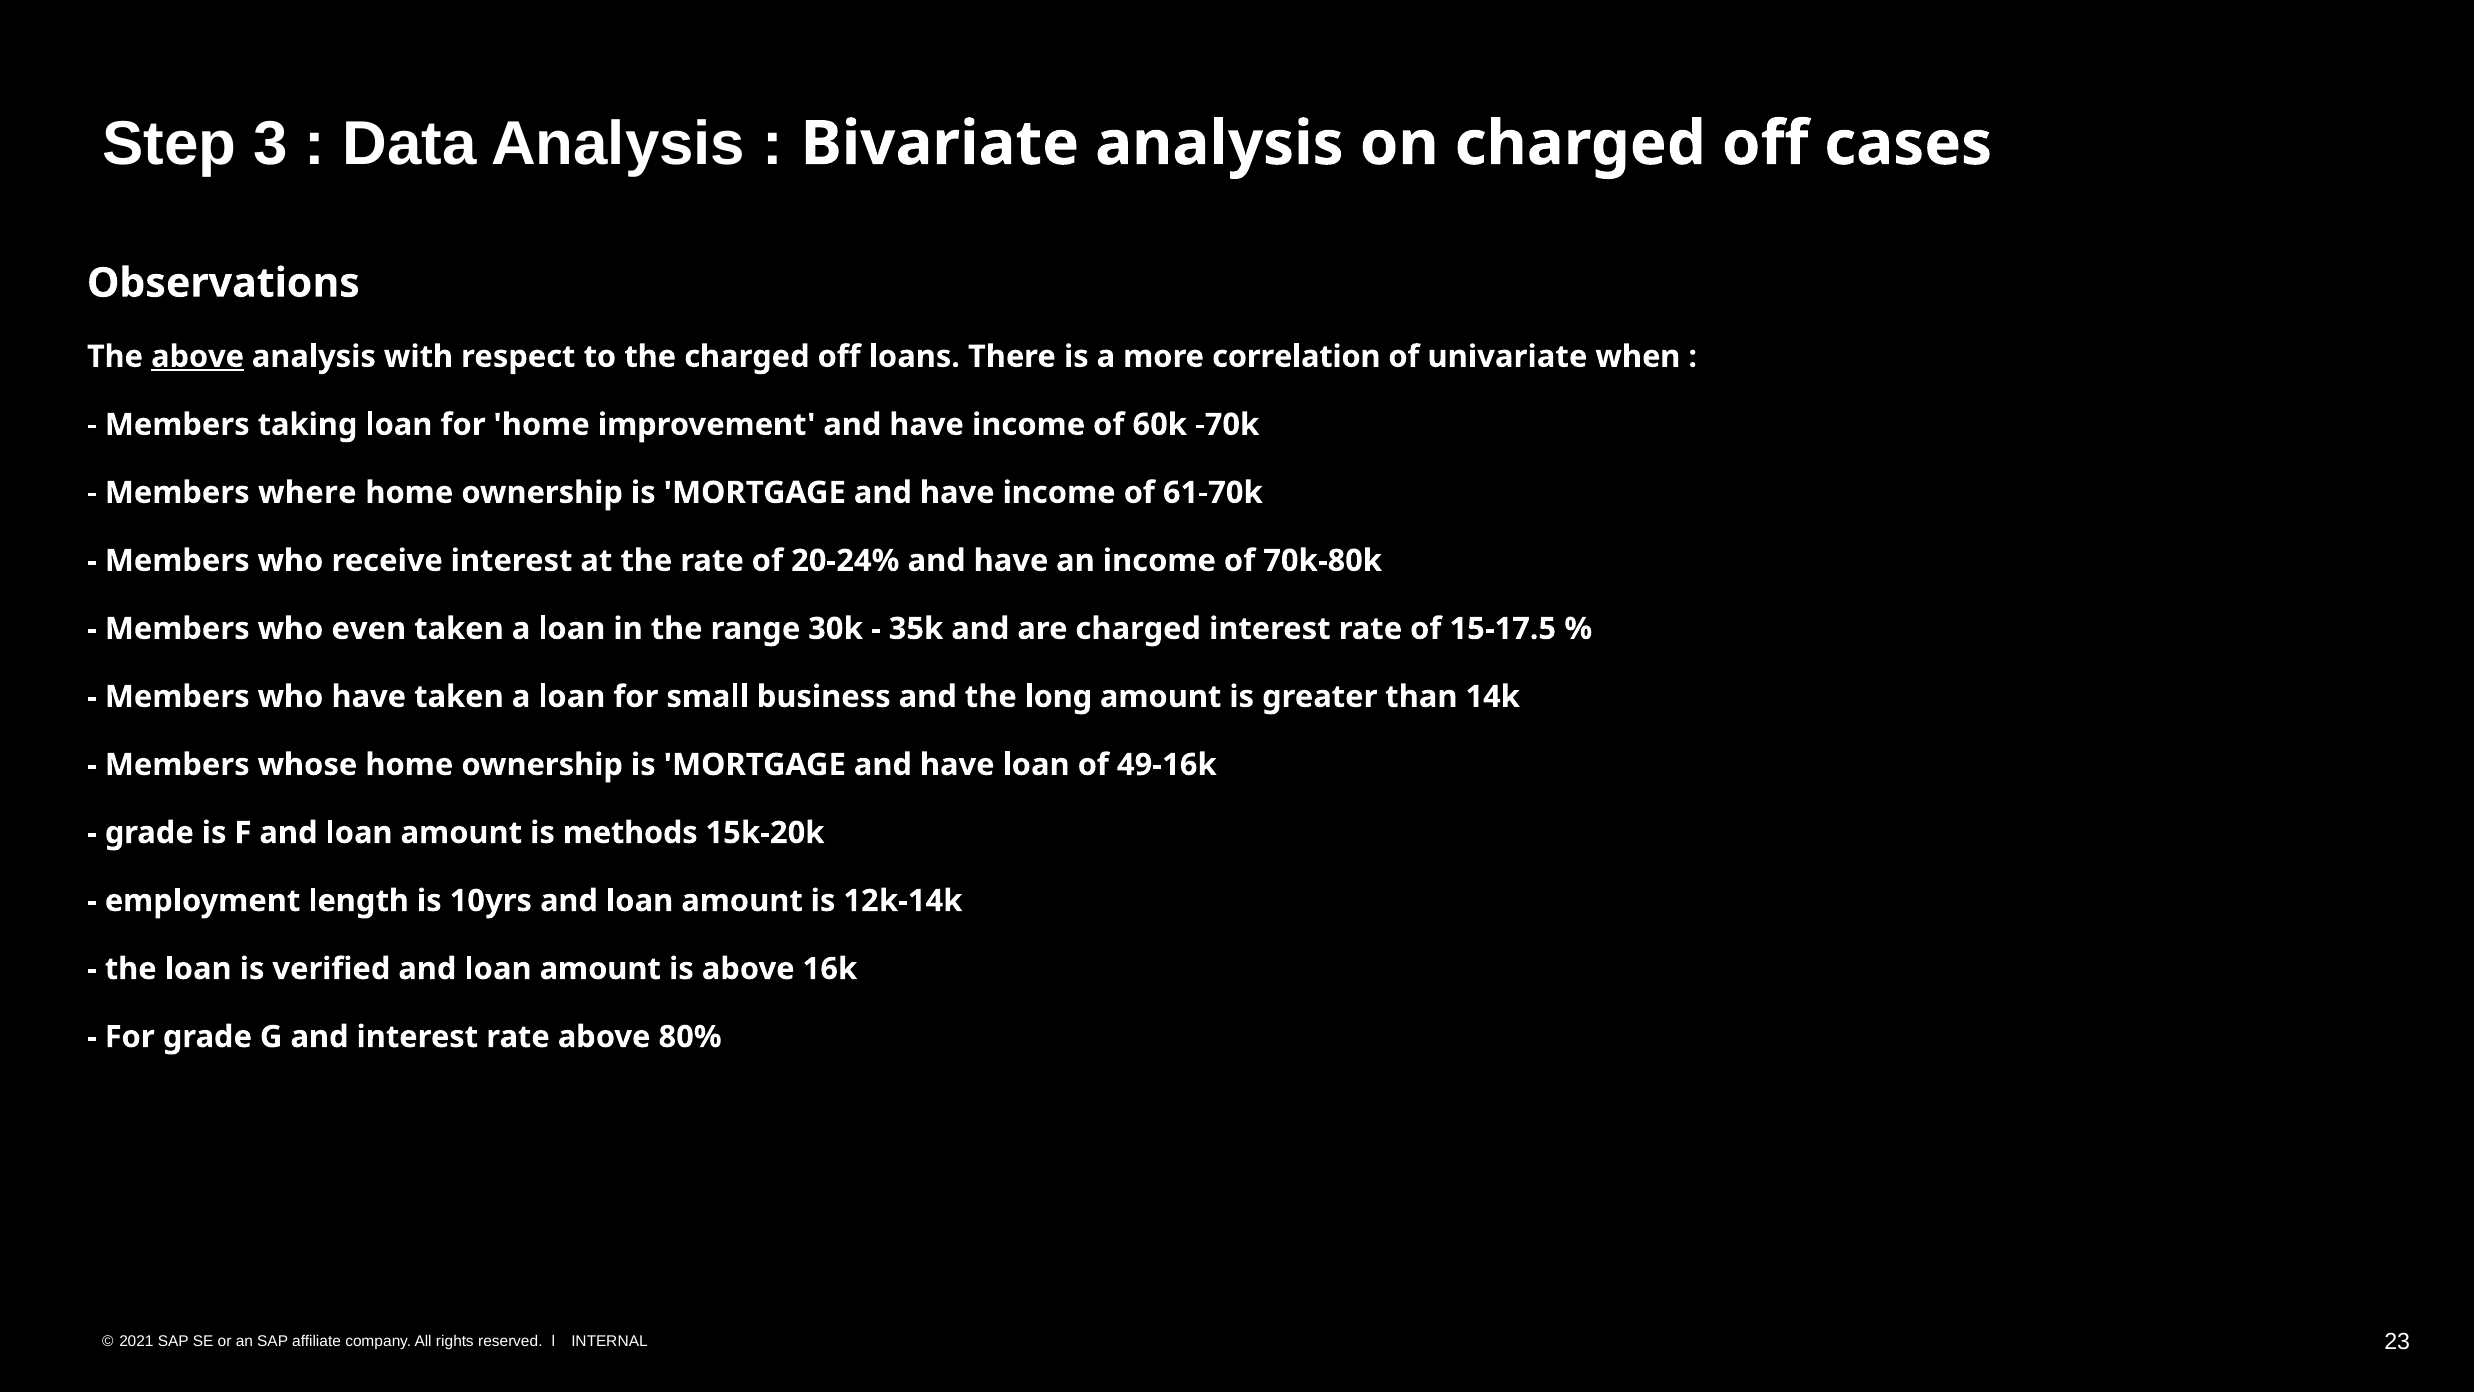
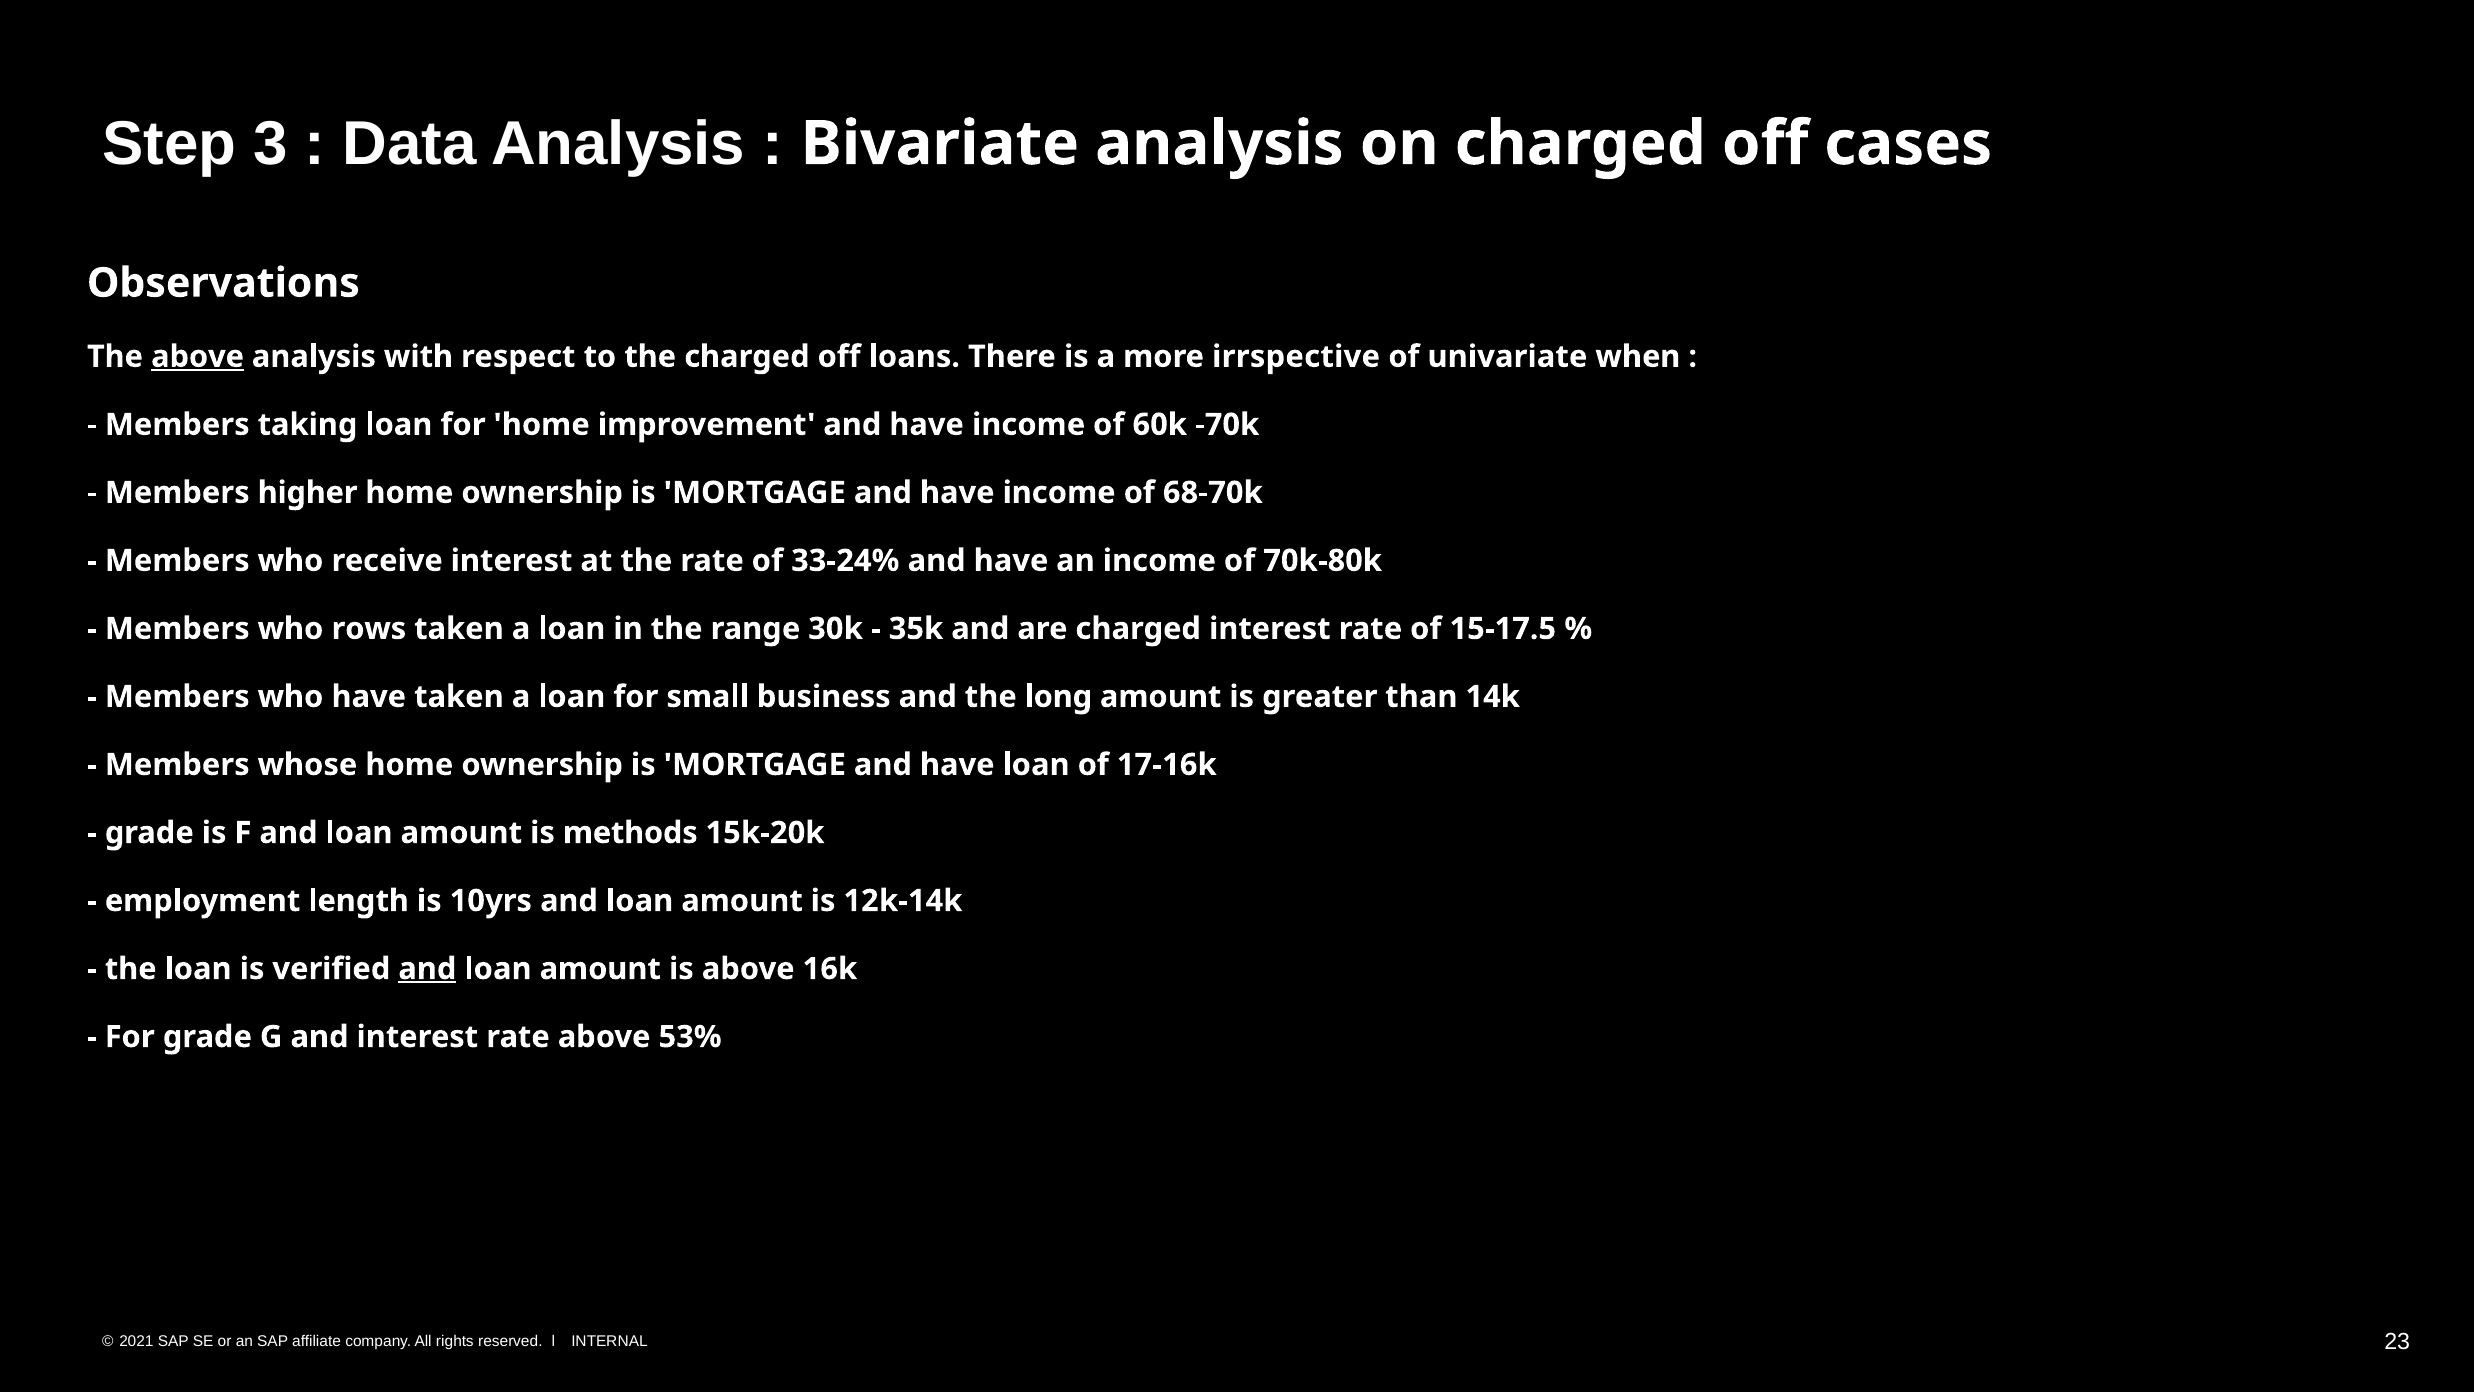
correlation: correlation -> irrspective (1296, 356)
where: where -> higher (308, 492)
61-70k: 61-70k -> 68-70k (1213, 492)
20-24%: 20-24% -> 33-24% (845, 560)
even: even -> rows (369, 628)
49-16k: 49-16k -> 17-16k (1167, 764)
and underline: none -> present (427, 968)
80%: 80% -> 53% (690, 1036)
